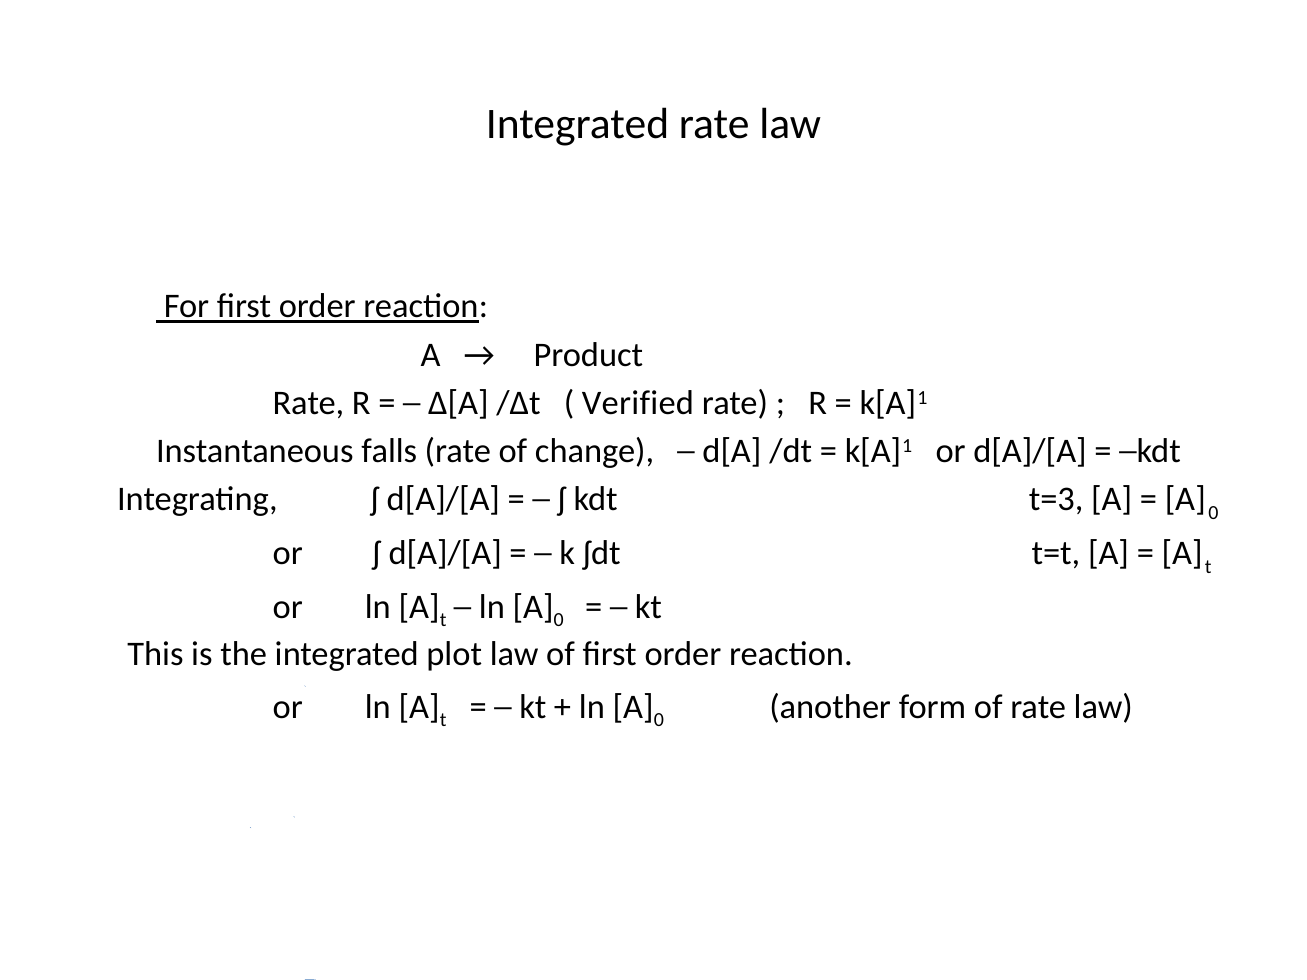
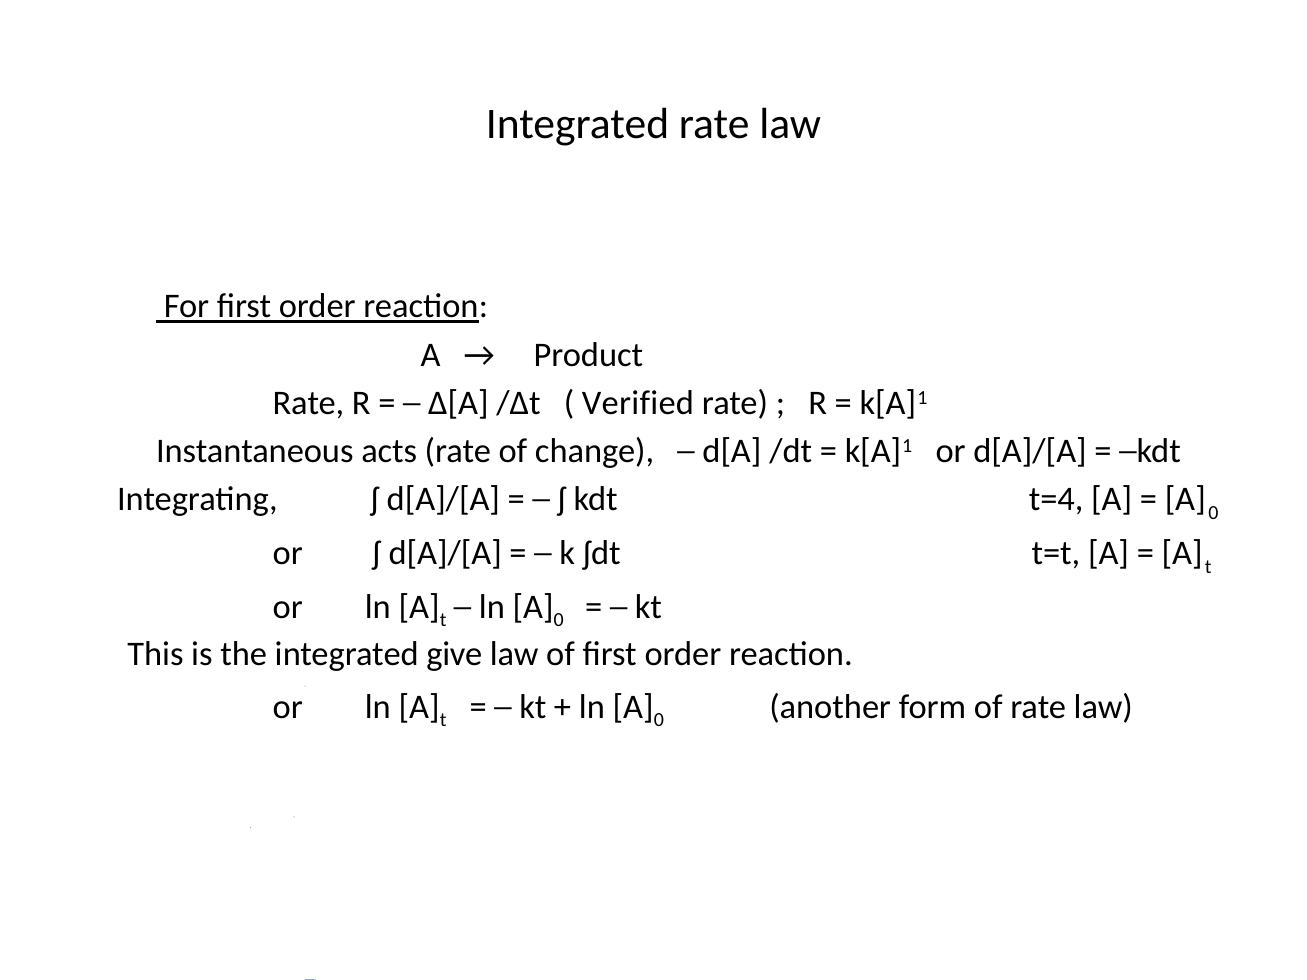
falls: falls -> acts (389, 451)
t=3: t=3 -> t=4 (1056, 499)
plot: plot -> give (454, 654)
